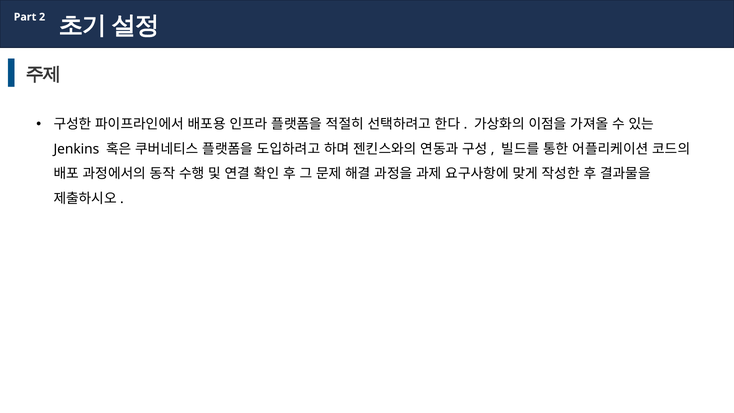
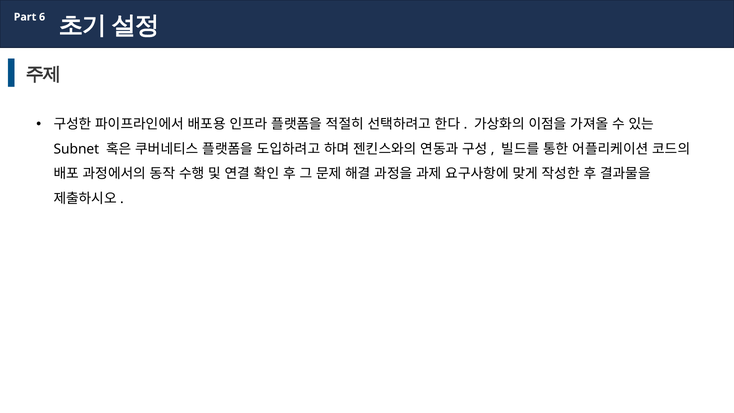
2: 2 -> 6 (42, 17)
Jenkins: Jenkins -> Subnet (76, 149)
